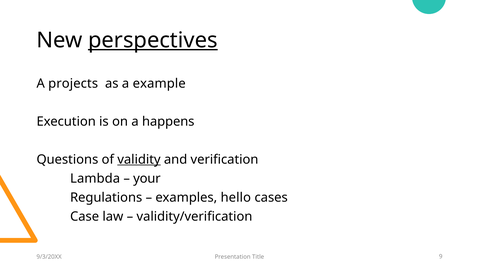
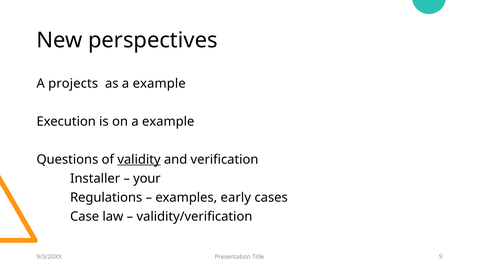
perspectives underline: present -> none (153, 40)
on a happens: happens -> example (168, 122)
Lambda: Lambda -> Installer (95, 179)
hello: hello -> early (236, 198)
